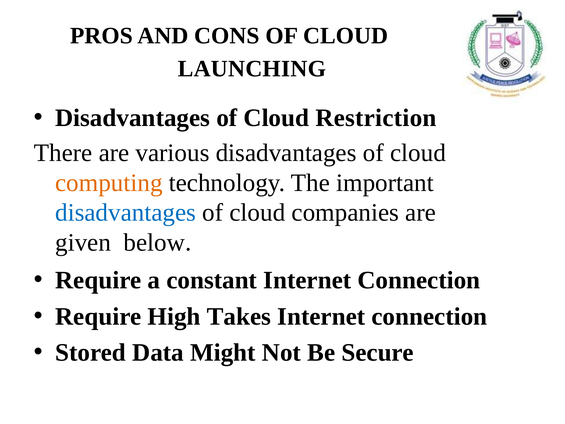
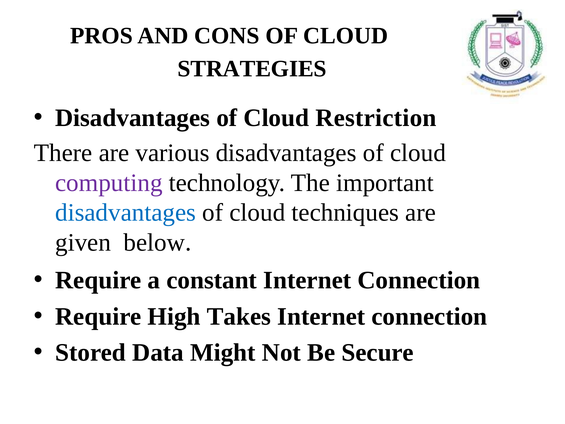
LAUNCHING: LAUNCHING -> STRATEGIES (252, 69)
computing colour: orange -> purple (109, 183)
companies: companies -> techniques (345, 213)
